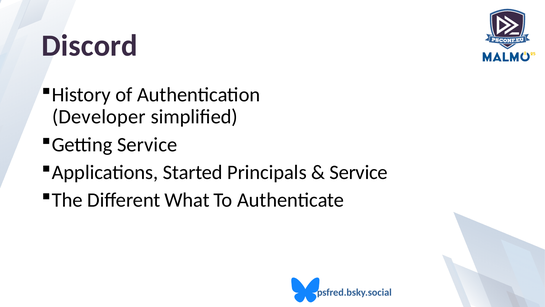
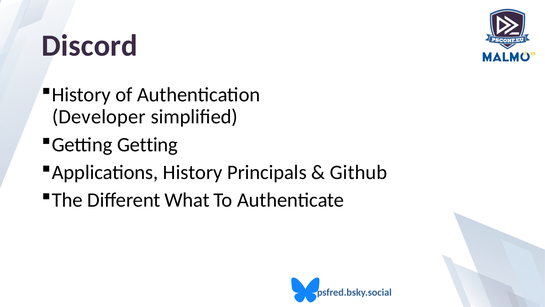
Getting Service: Service -> Getting (147, 144)
Applications Started: Started -> History (193, 172)
Service: Service -> Github (358, 172)
